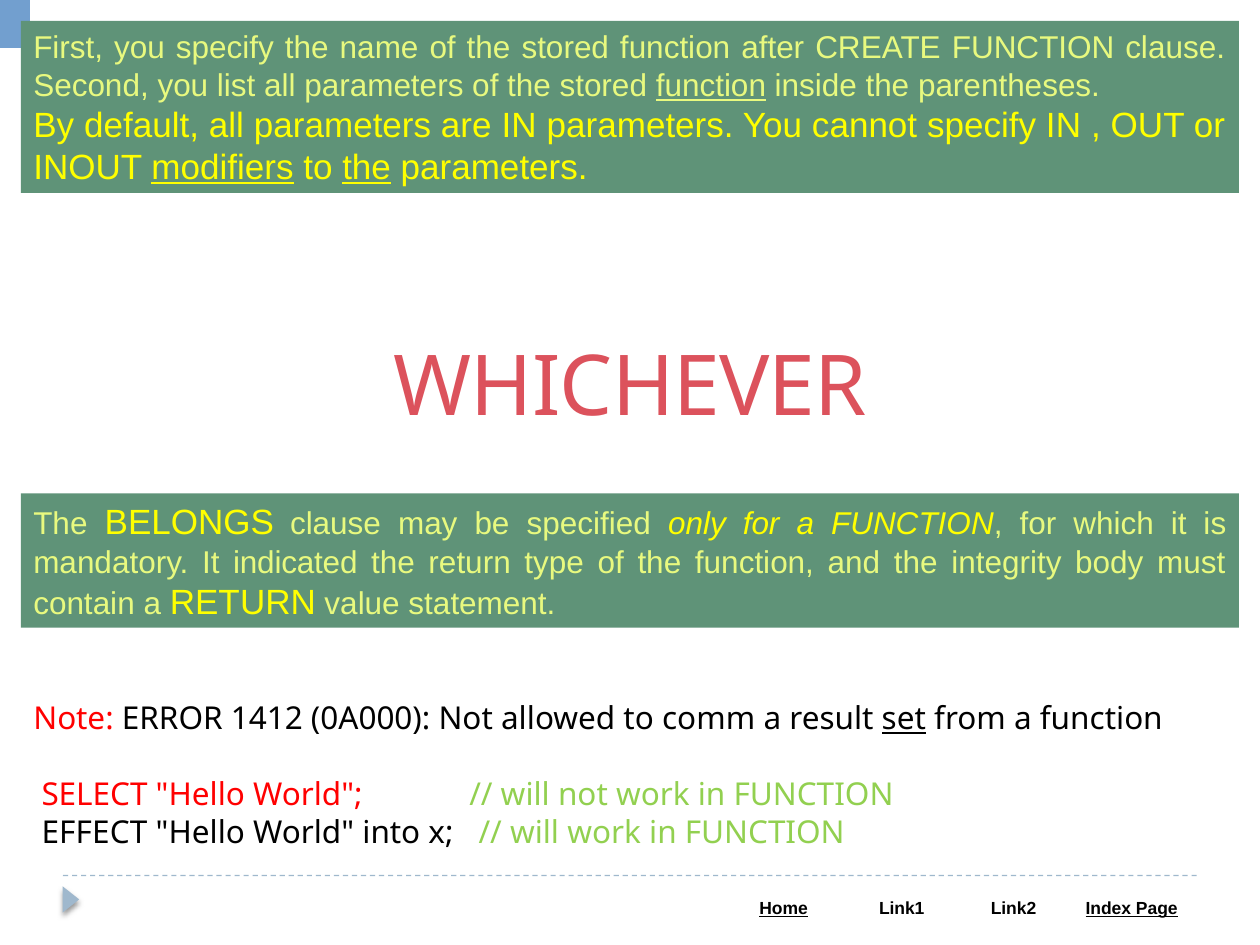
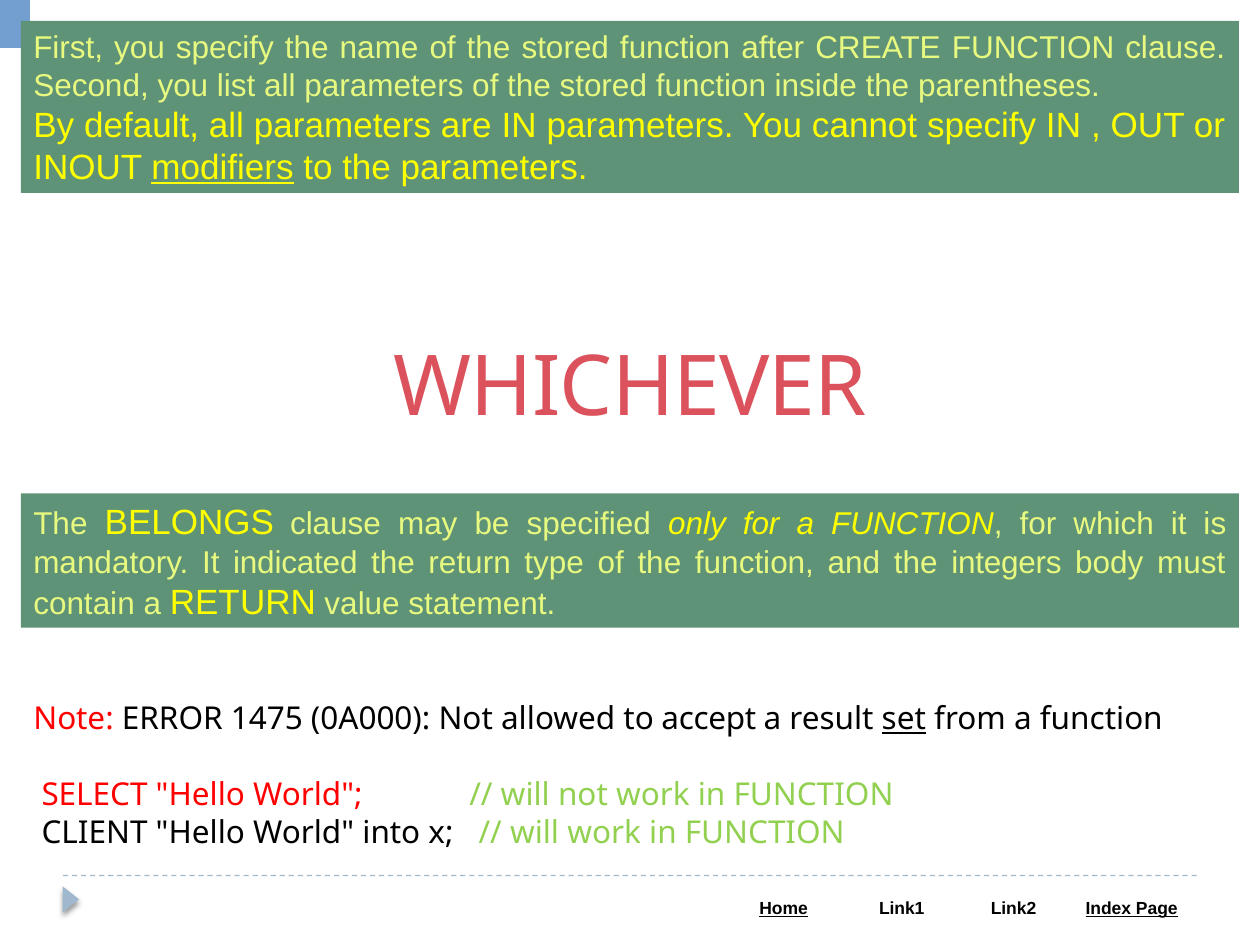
function underline: present -> none (711, 86)
the underline: present -> none (367, 168)
integrity: integrity -> integers (1006, 563)
1412: 1412 -> 1475 (267, 719)
comm: comm -> accept (709, 719)
EFFECT: EFFECT -> CLIENT (95, 833)
